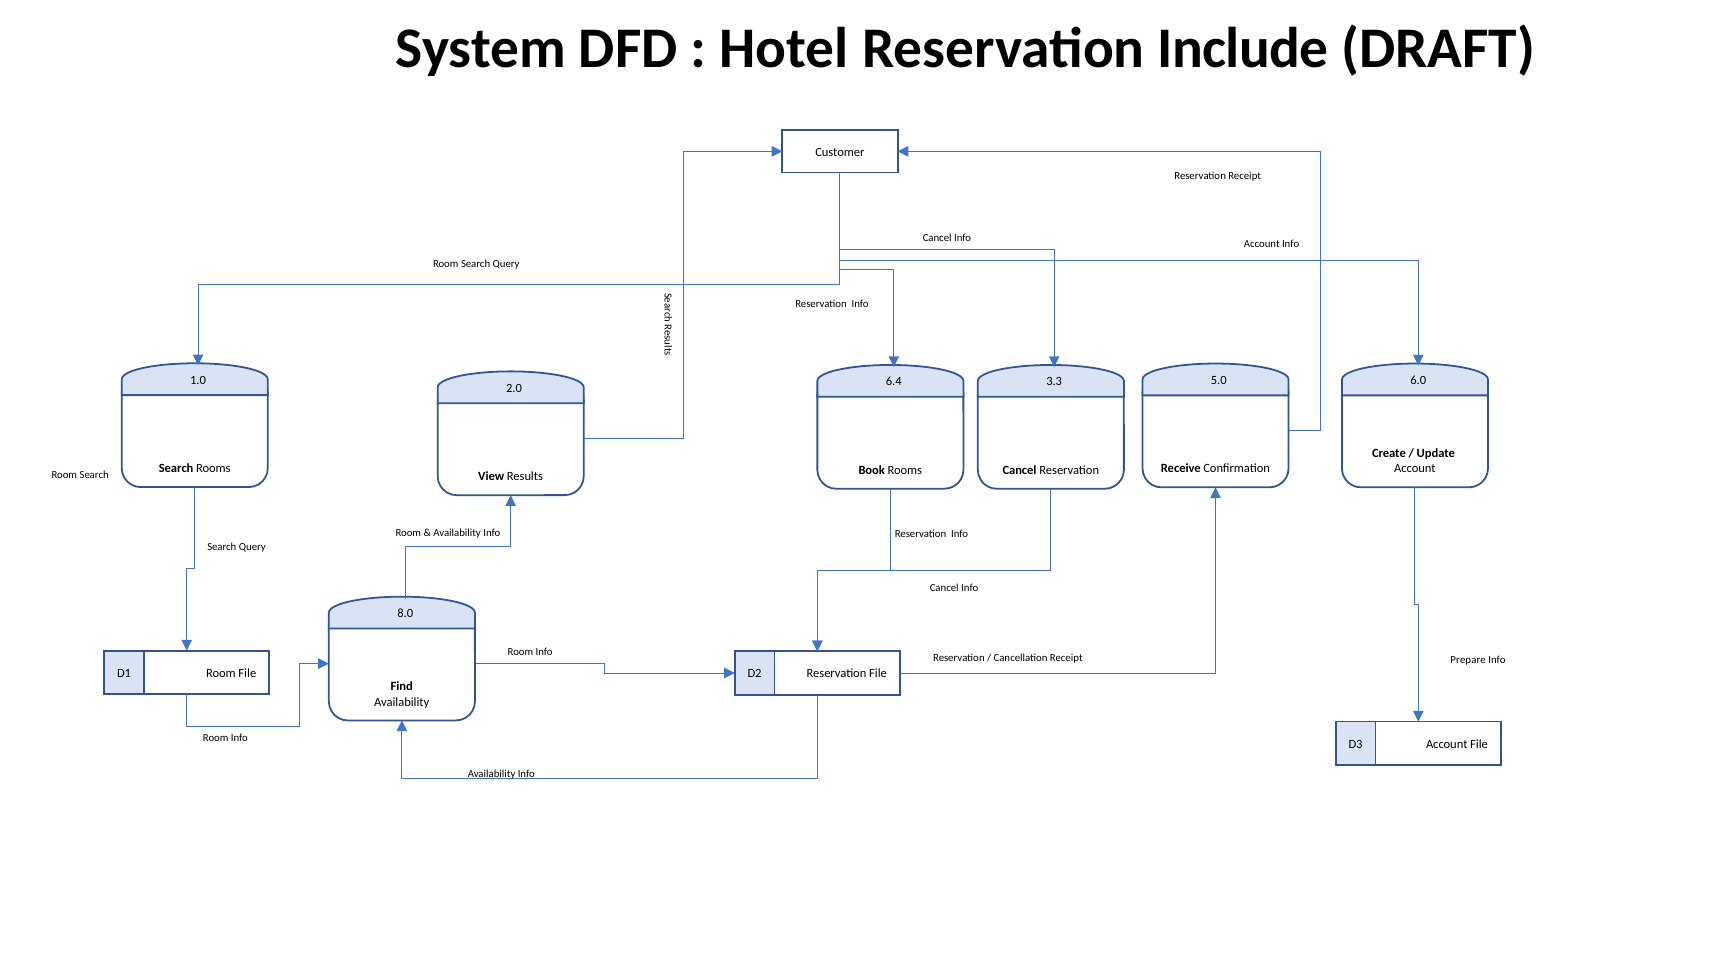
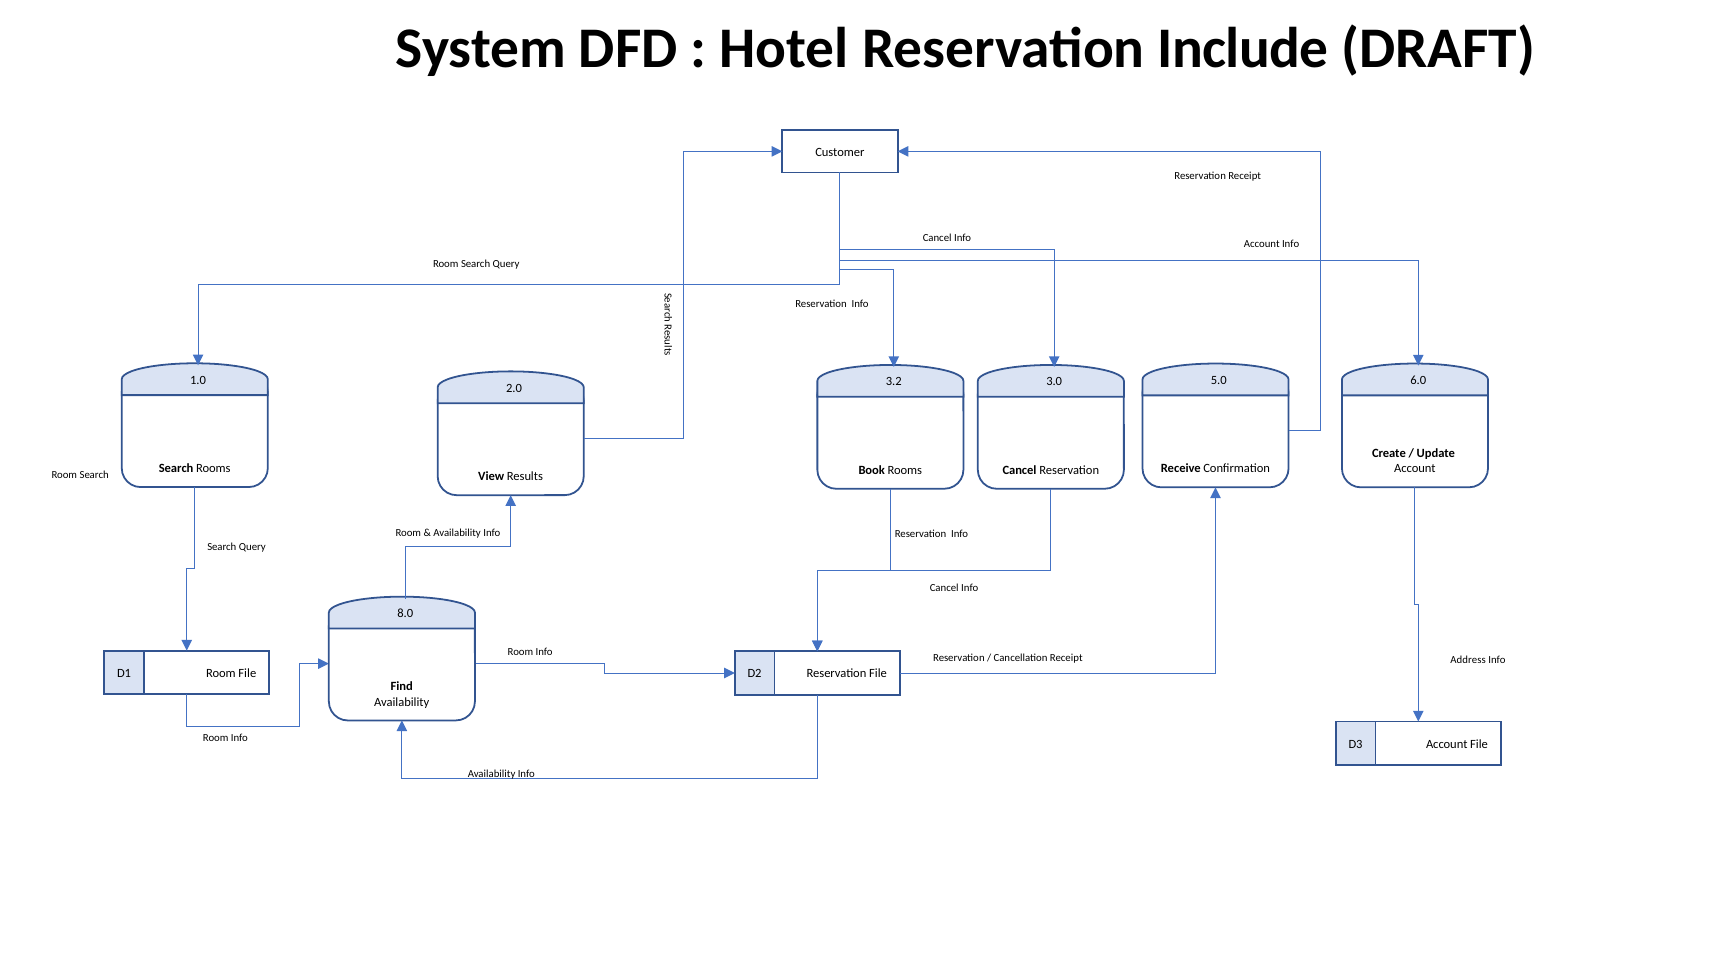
6.4: 6.4 -> 3.2 (894, 382)
3.3: 3.3 -> 3.0 (1054, 382)
Prepare: Prepare -> Address (1468, 660)
